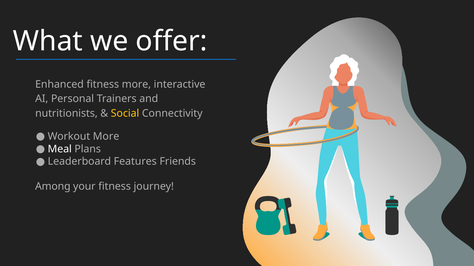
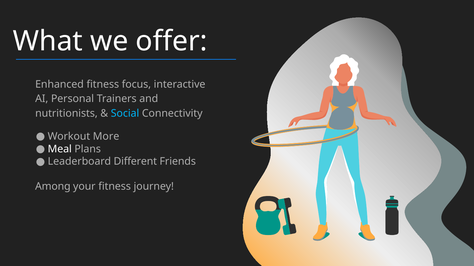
fitness more: more -> focus (136, 84)
Social colour: yellow -> light blue (125, 113)
Features: Features -> Different (135, 162)
